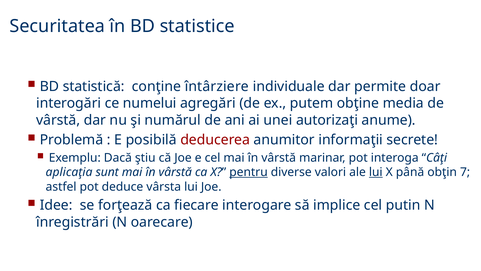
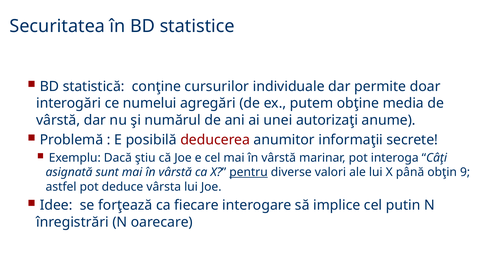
întârziere: întârziere -> cursurilor (217, 86)
aplicaţia: aplicaţia -> asignată (69, 172)
lui underline: present -> none (376, 172)
7: 7 -> 9 (465, 172)
